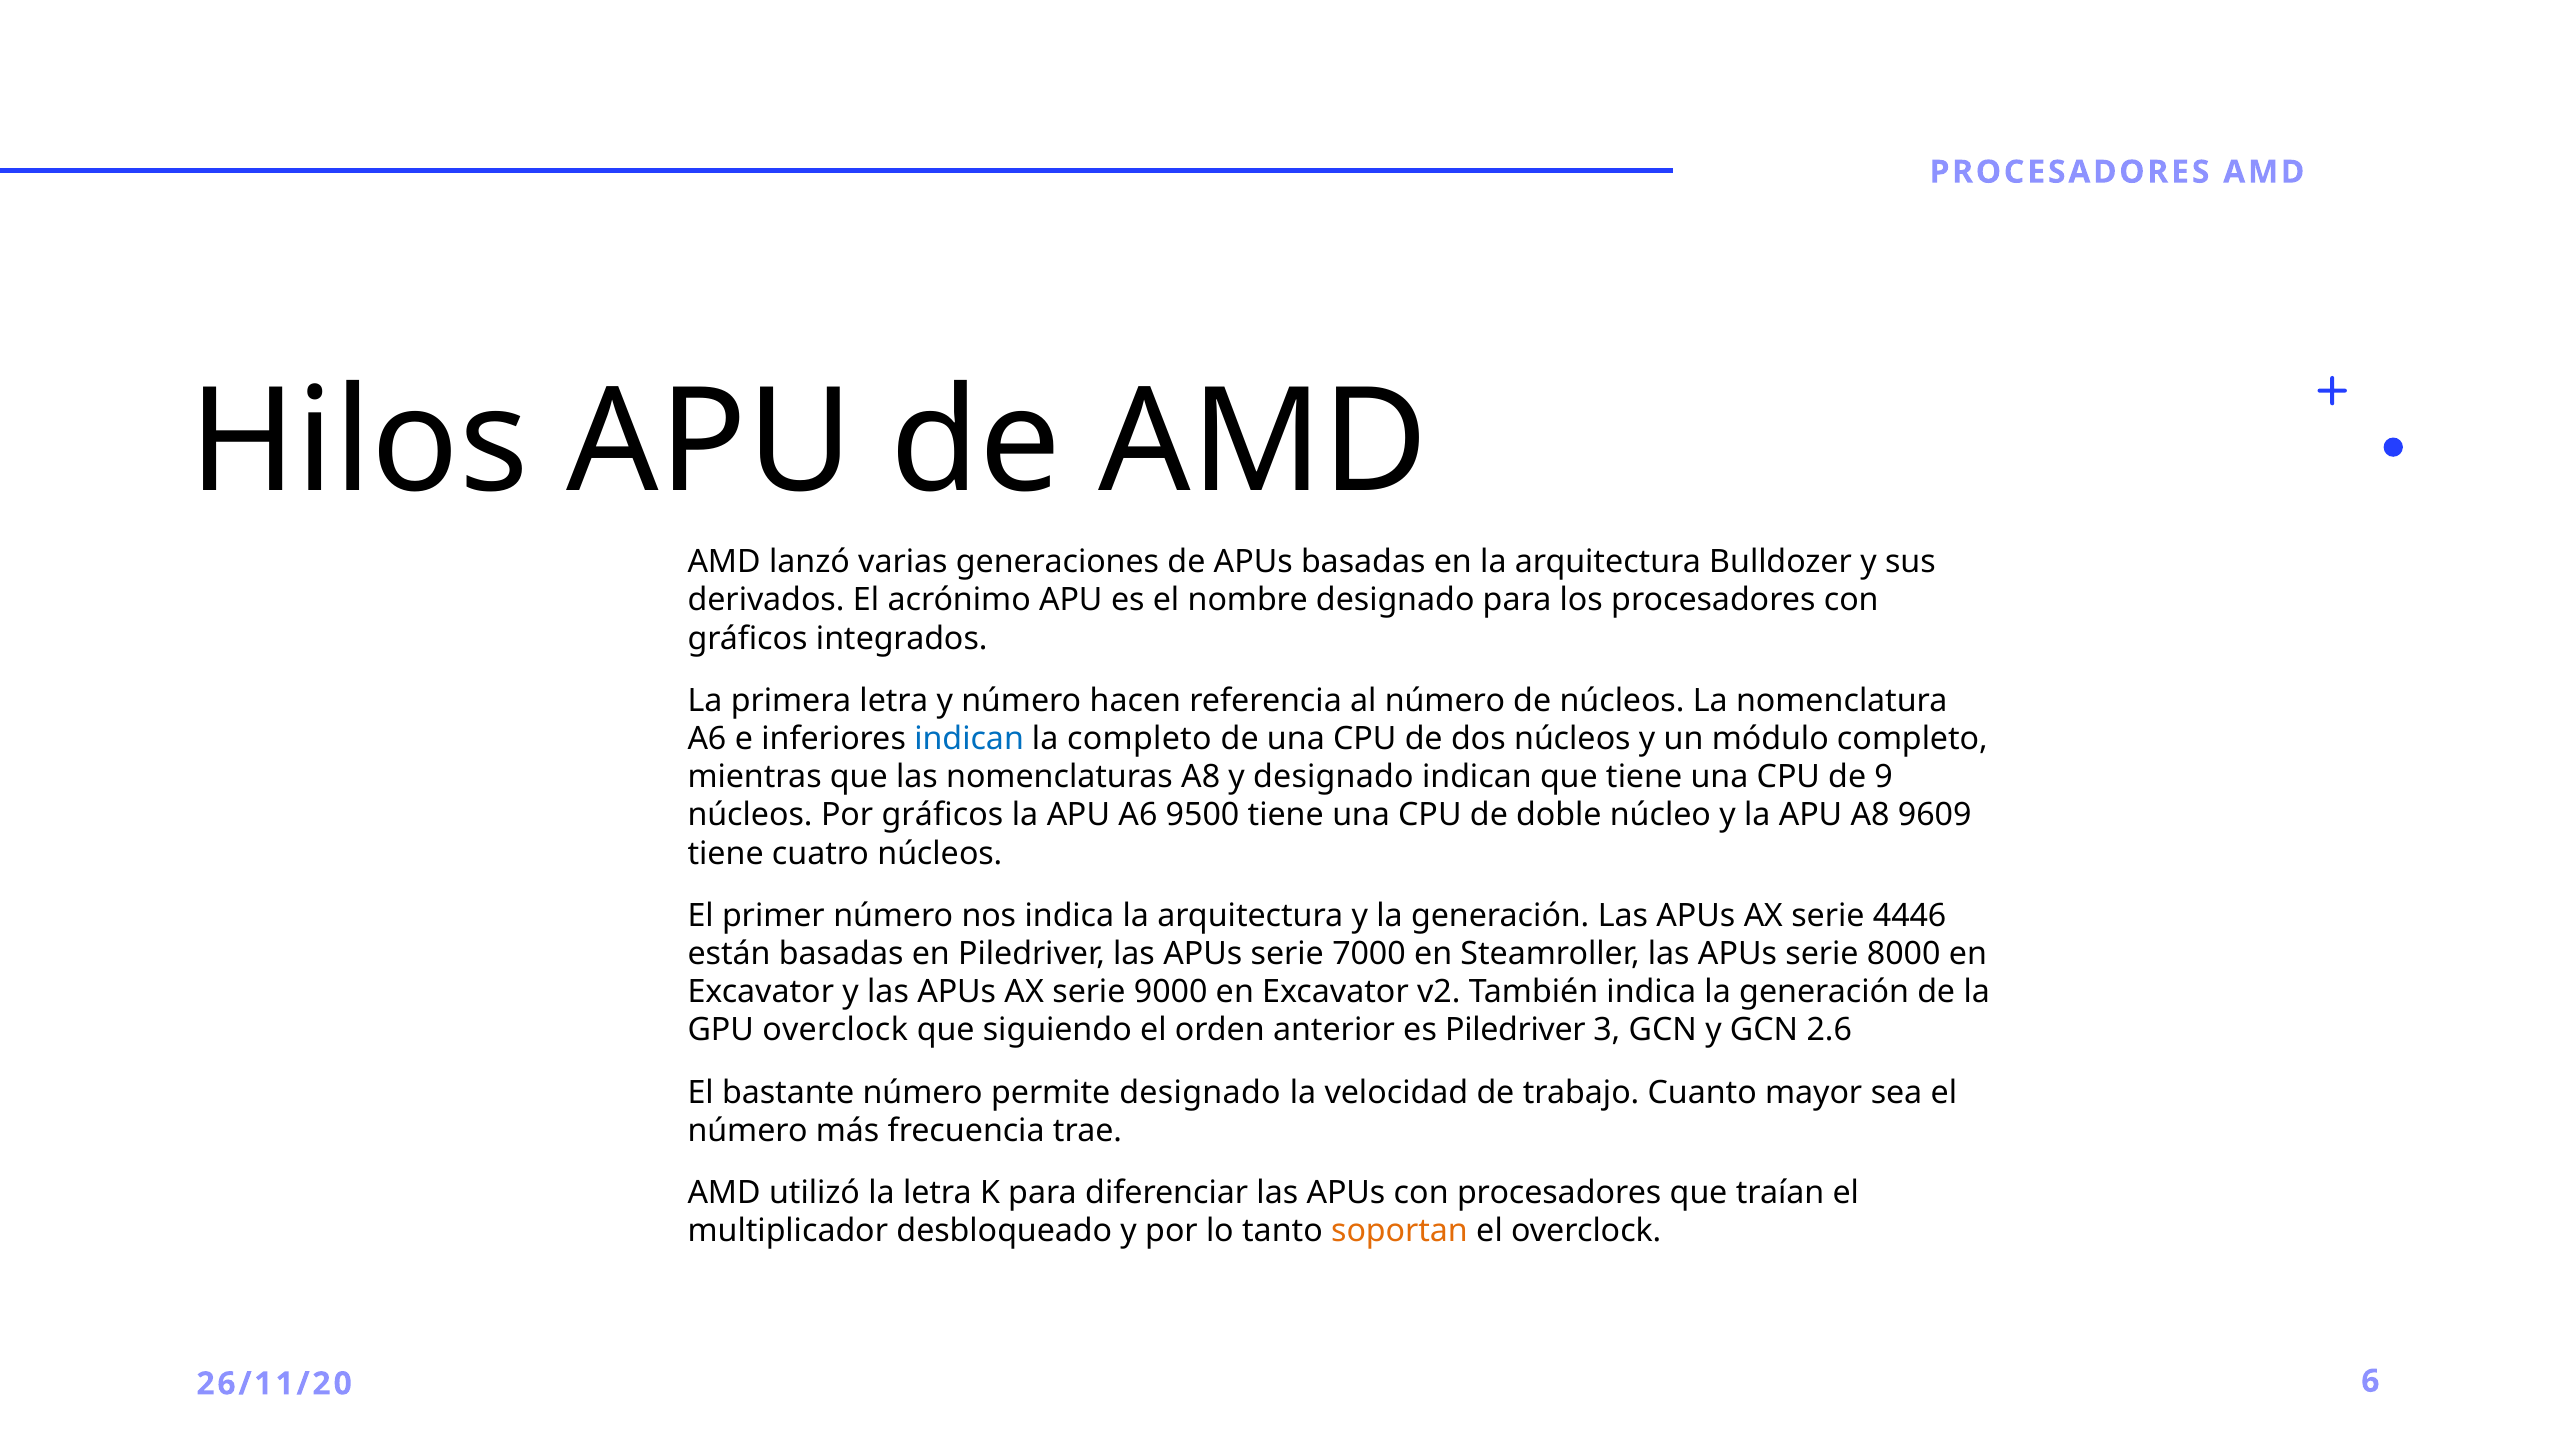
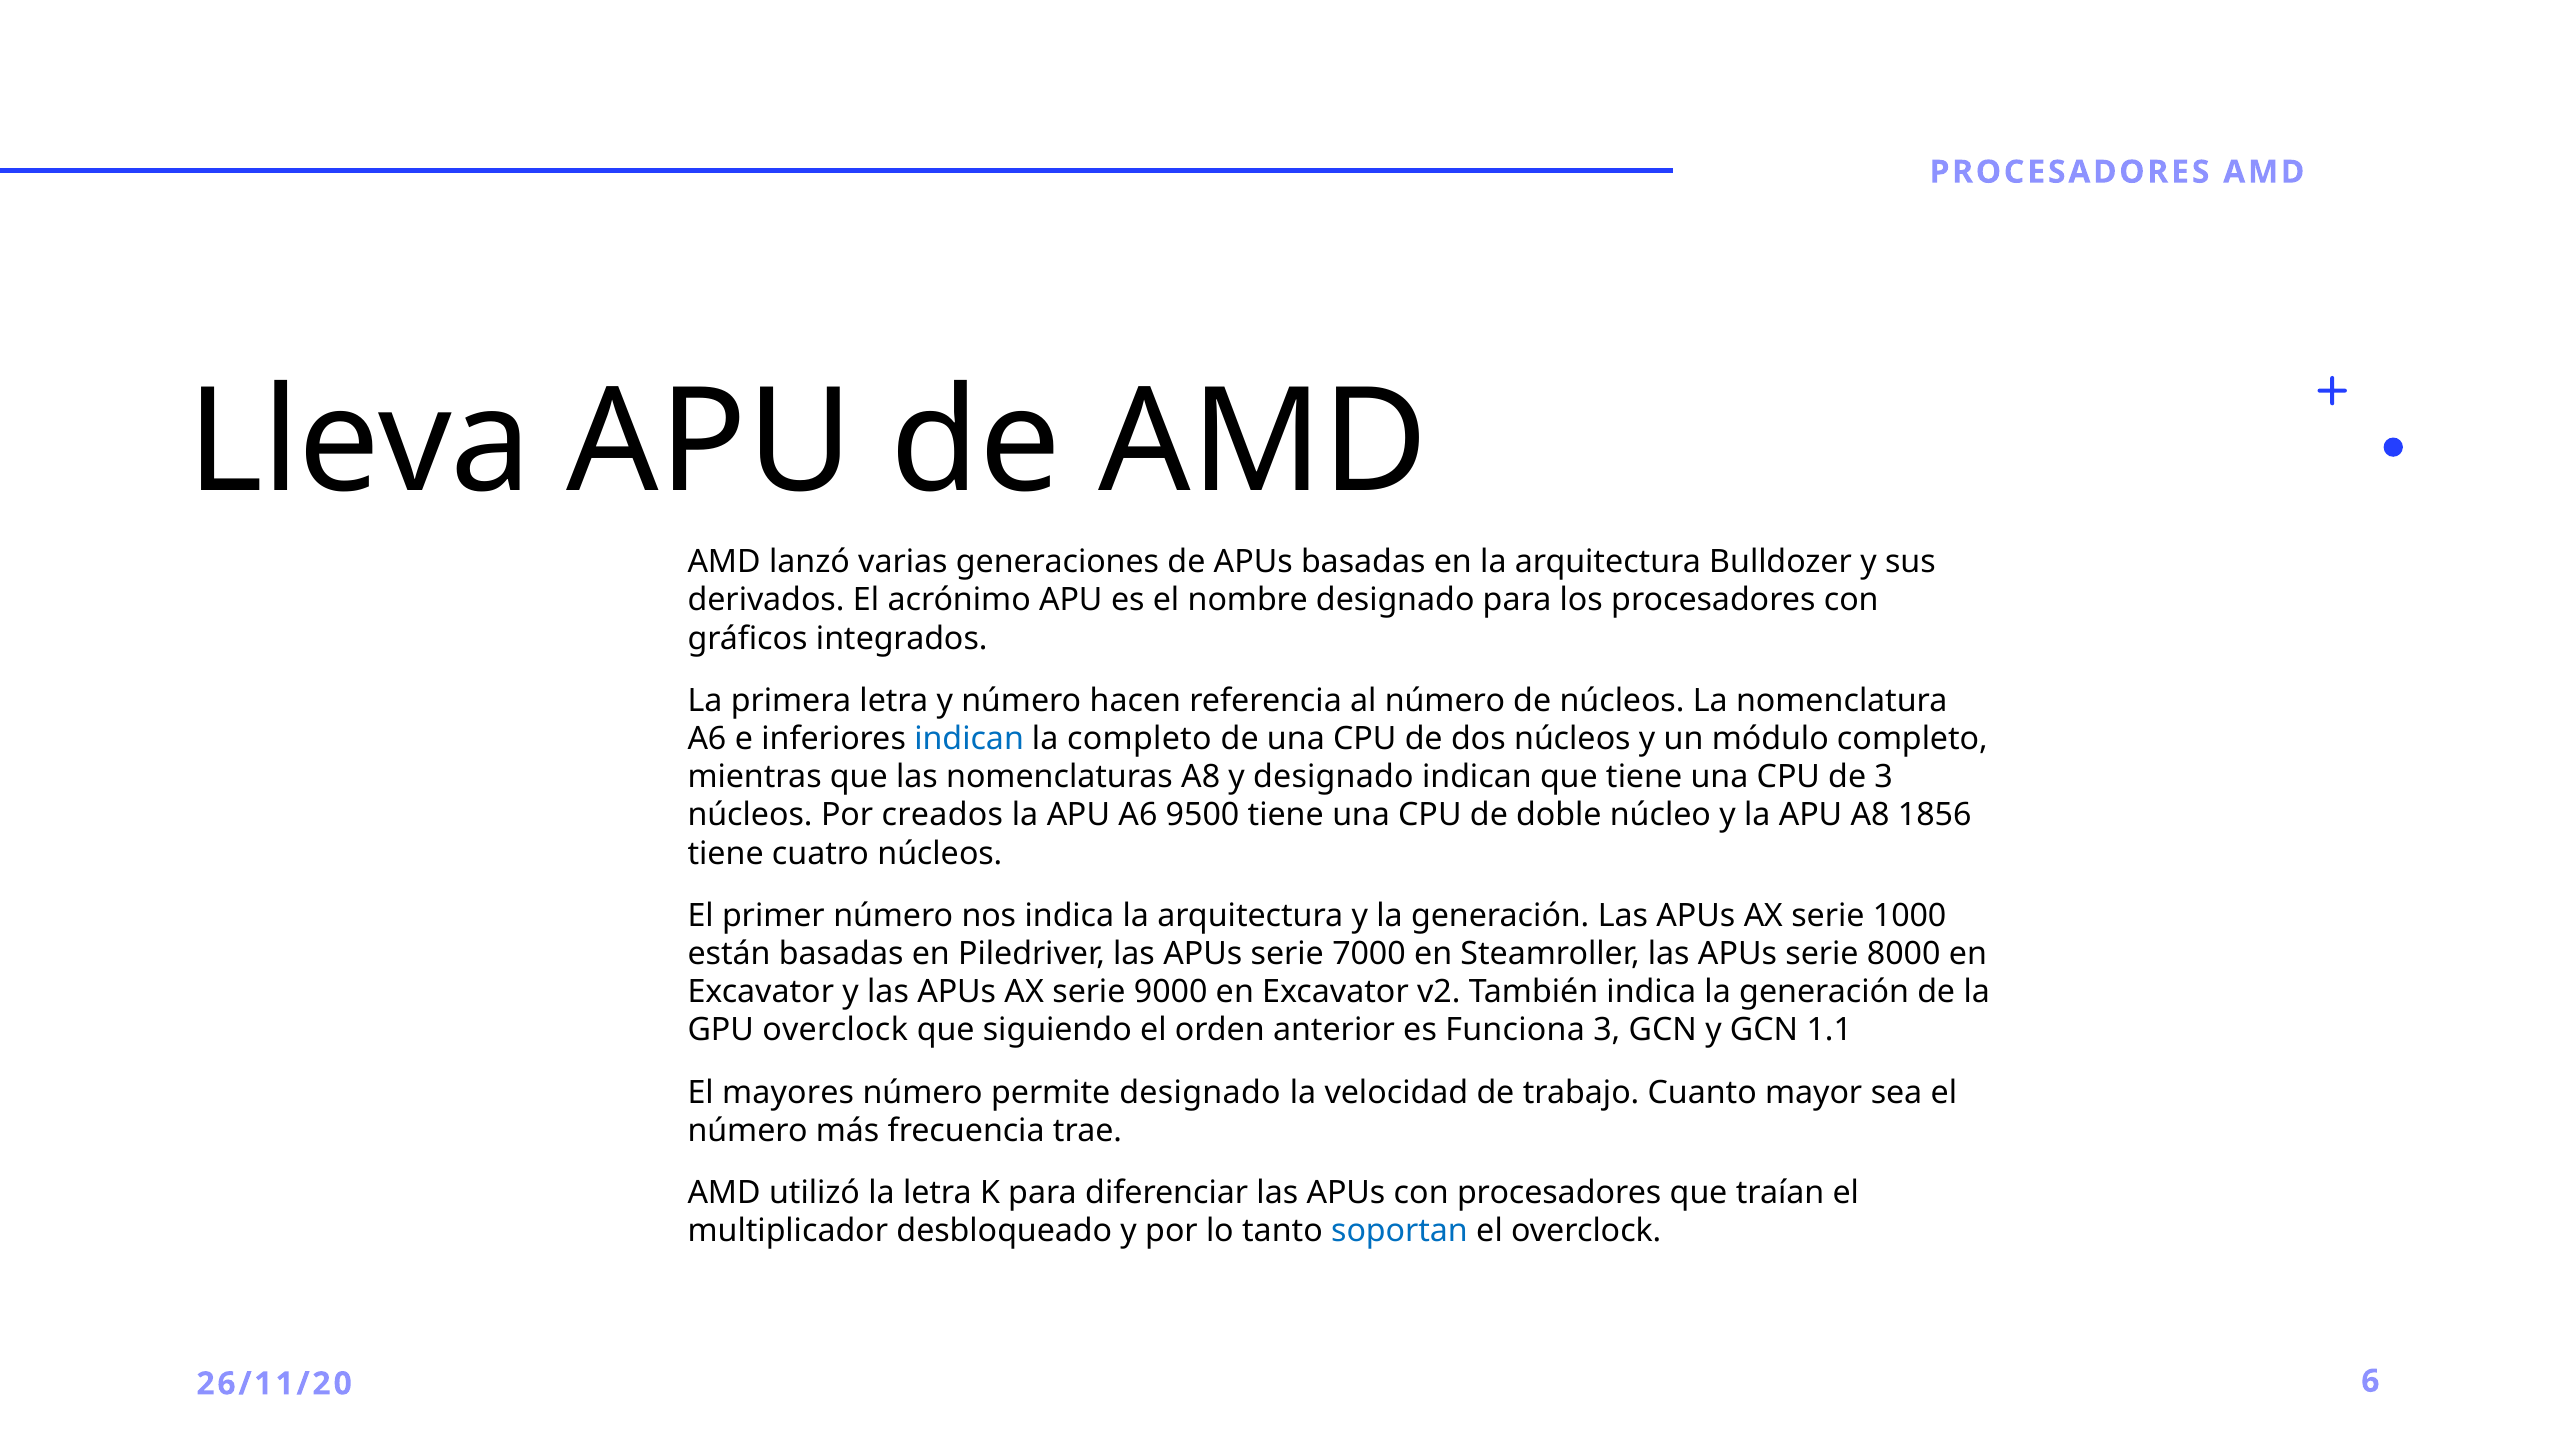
Hilos: Hilos -> Lleva (360, 442)
de 9: 9 -> 3 (1884, 777)
Por gráficos: gráficos -> creados (942, 815)
9609: 9609 -> 1856 (1935, 815)
4446: 4446 -> 1000 (1910, 916)
es Piledriver: Piledriver -> Funciona (1515, 1030)
2.6: 2.6 -> 1.1 (1829, 1030)
bastante: bastante -> mayores (788, 1093)
soportan colour: orange -> blue (1400, 1231)
